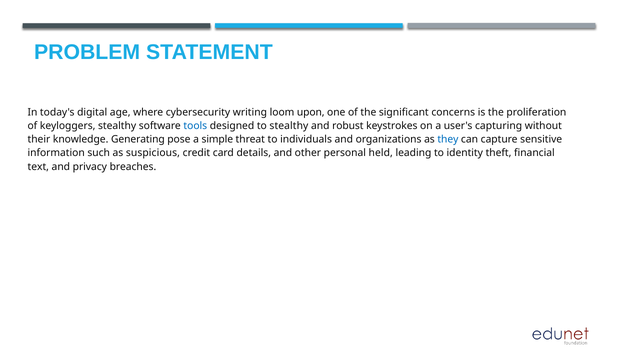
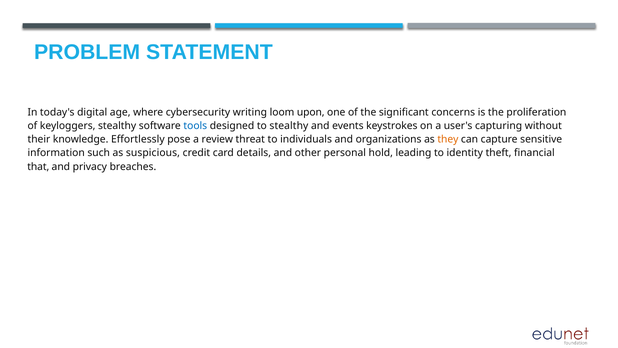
robust: robust -> events (348, 126)
Generating: Generating -> Effortlessly (138, 139)
simple: simple -> review (217, 139)
they colour: blue -> orange (448, 139)
held: held -> hold (381, 153)
text: text -> that (38, 166)
